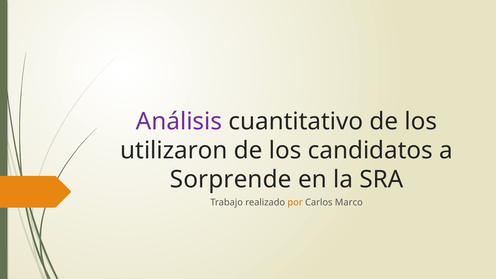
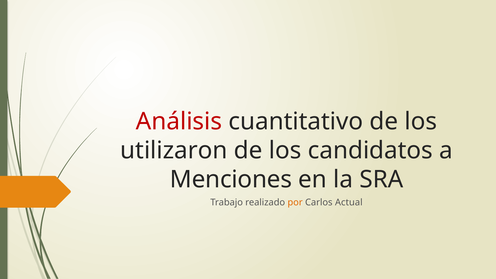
Análisis colour: purple -> red (179, 121)
Sorprende: Sorprende -> Menciones (231, 180)
Marco: Marco -> Actual (349, 202)
